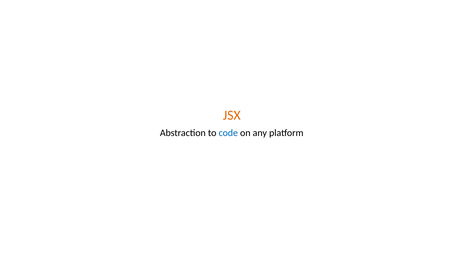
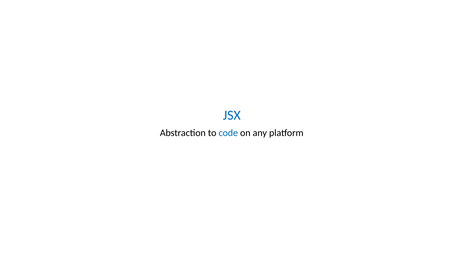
JSX colour: orange -> blue (232, 115)
